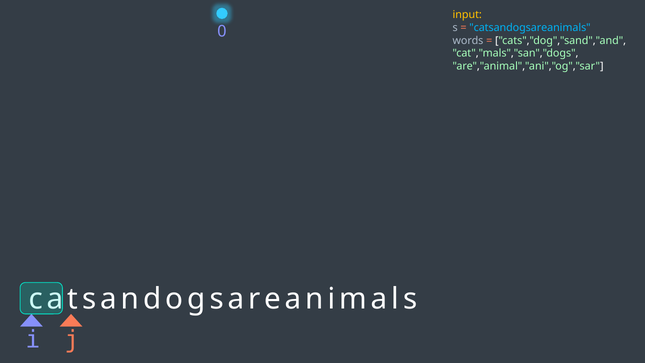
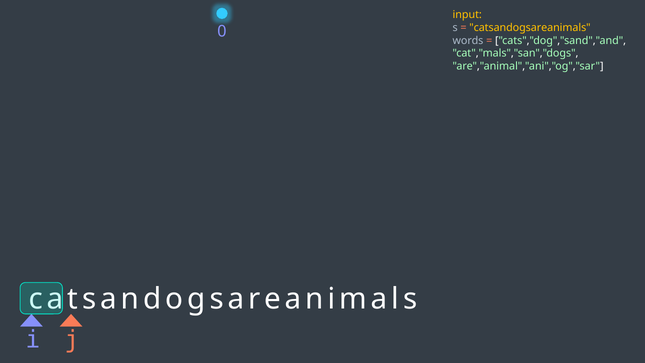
catsandogsareanimals colour: light blue -> yellow (530, 28)
